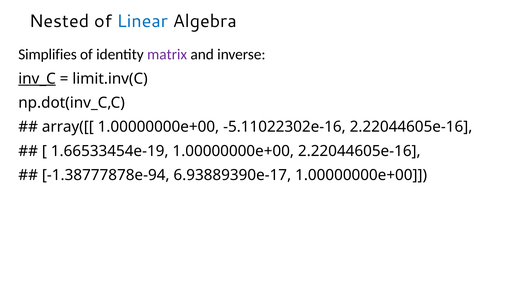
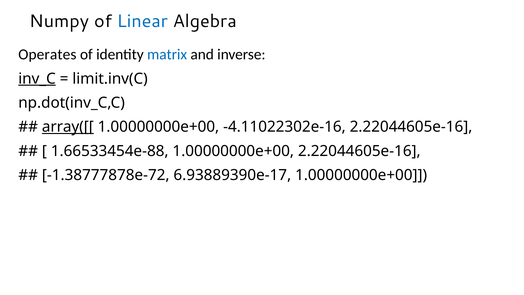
Nested: Nested -> Numpy (59, 21)
Simplifies: Simplifies -> Operates (47, 54)
matrix colour: purple -> blue (167, 54)
array([[ underline: none -> present (68, 127)
-5.11022302e-16: -5.11022302e-16 -> -4.11022302e-16 (284, 127)
1.66533454e-19: 1.66533454e-19 -> 1.66533454e-88 (110, 151)
-1.38777878e-94: -1.38777878e-94 -> -1.38777878e-72 (106, 175)
